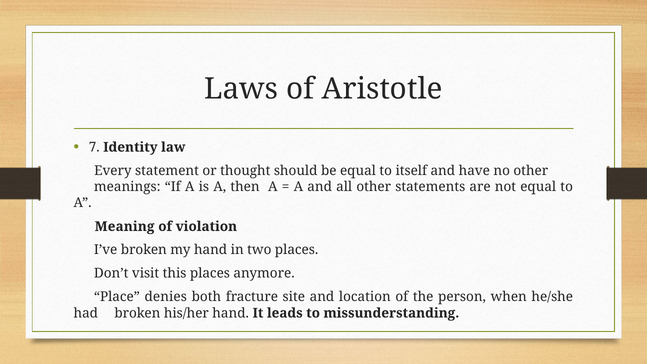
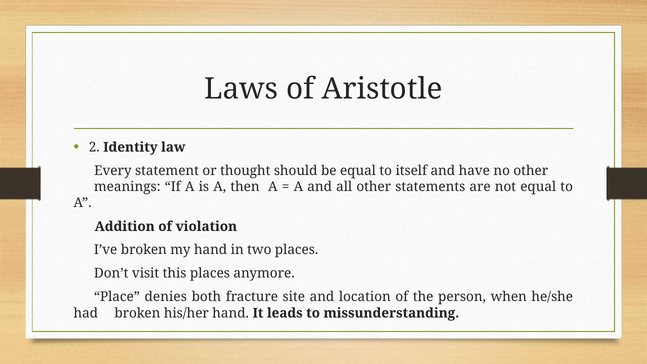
7: 7 -> 2 (94, 147)
Meaning: Meaning -> Addition (125, 226)
